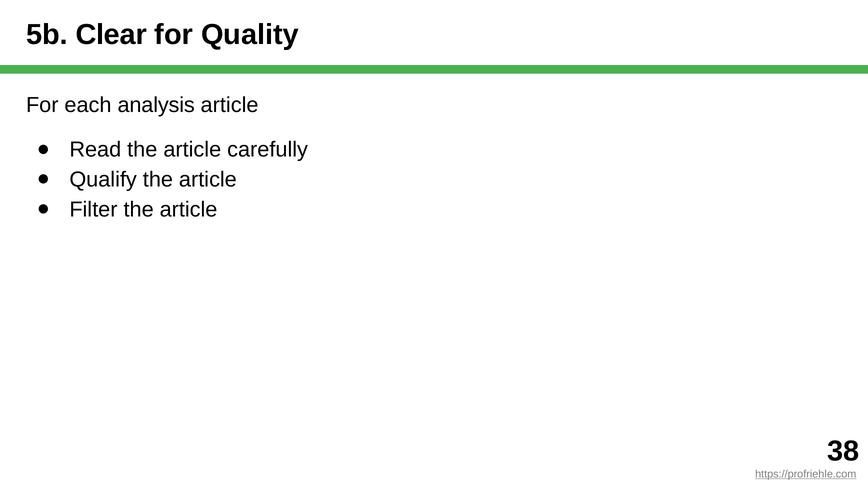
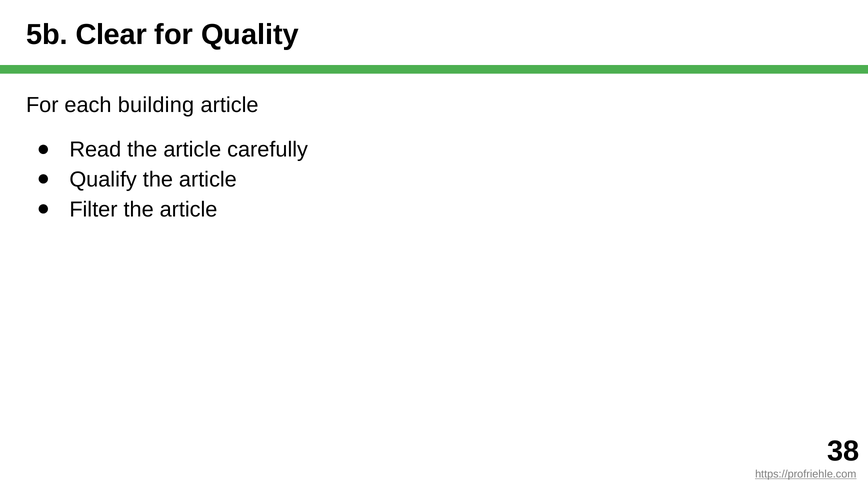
analysis: analysis -> building (156, 105)
